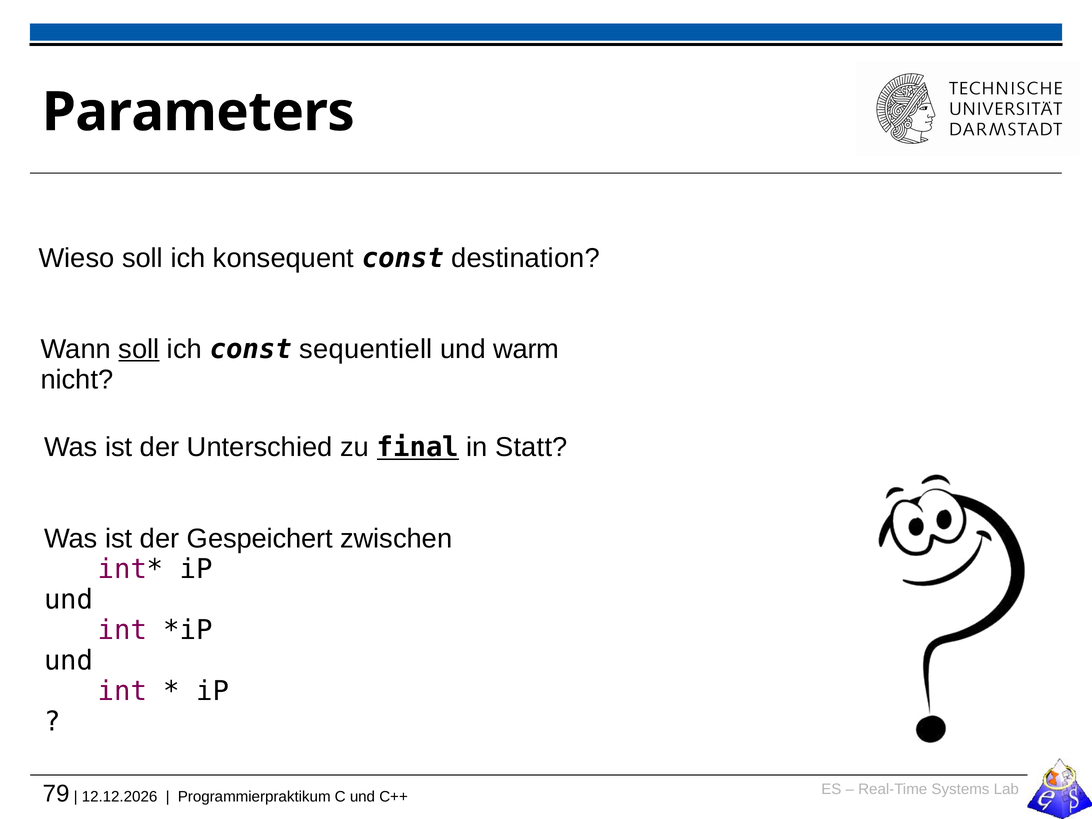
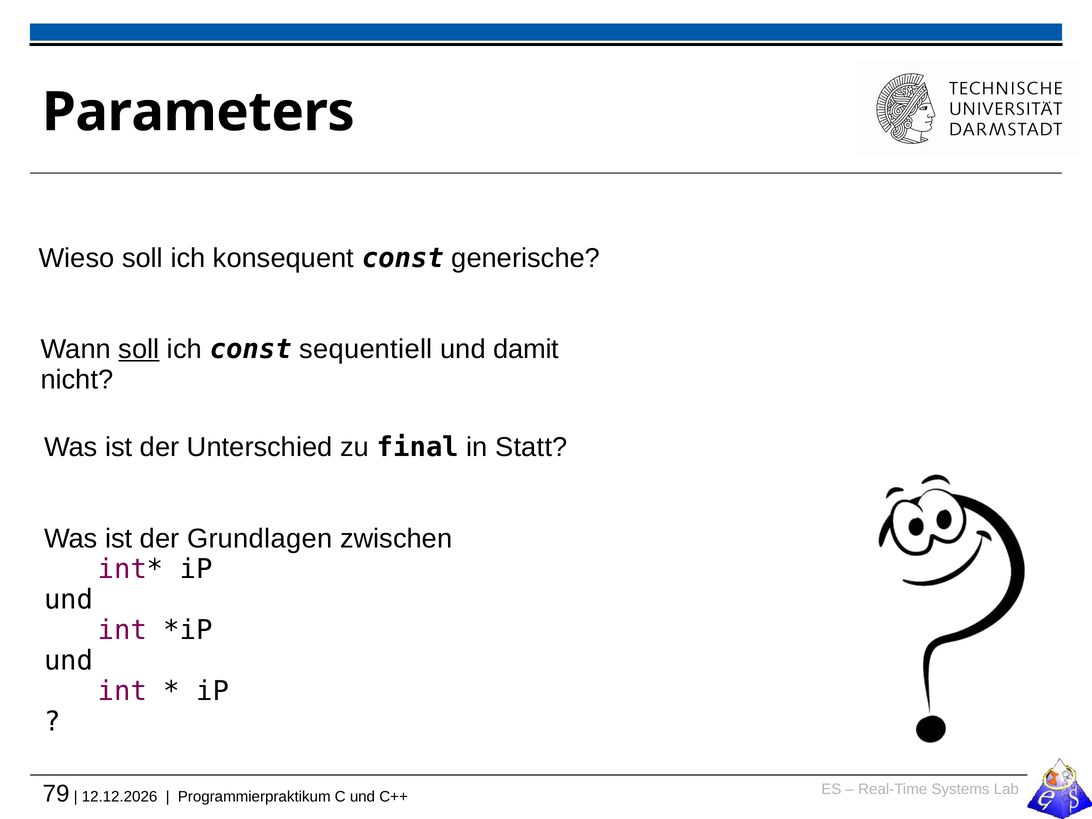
destination: destination -> generische (526, 258)
warm: warm -> damit (526, 349)
final underline: present -> none (418, 447)
Gespeichert: Gespeichert -> Grundlagen (260, 539)
